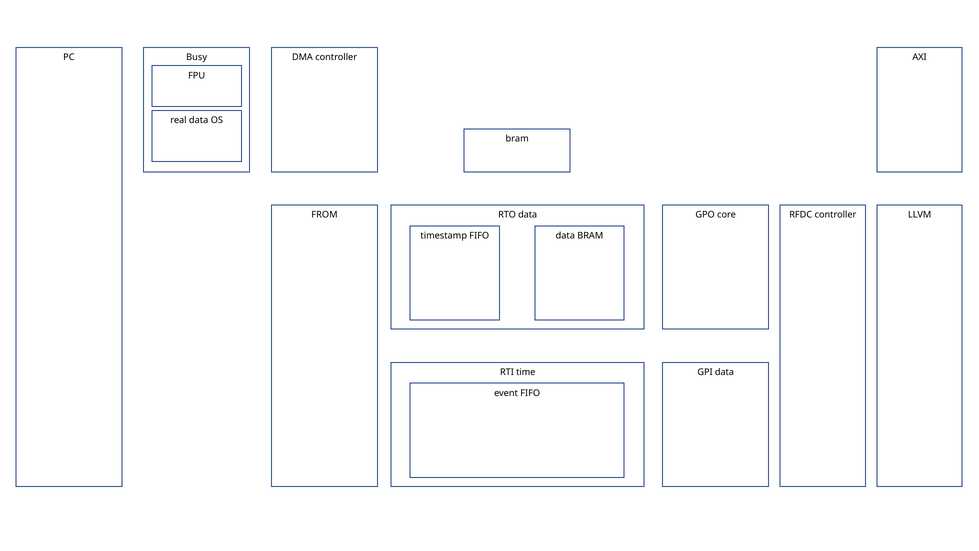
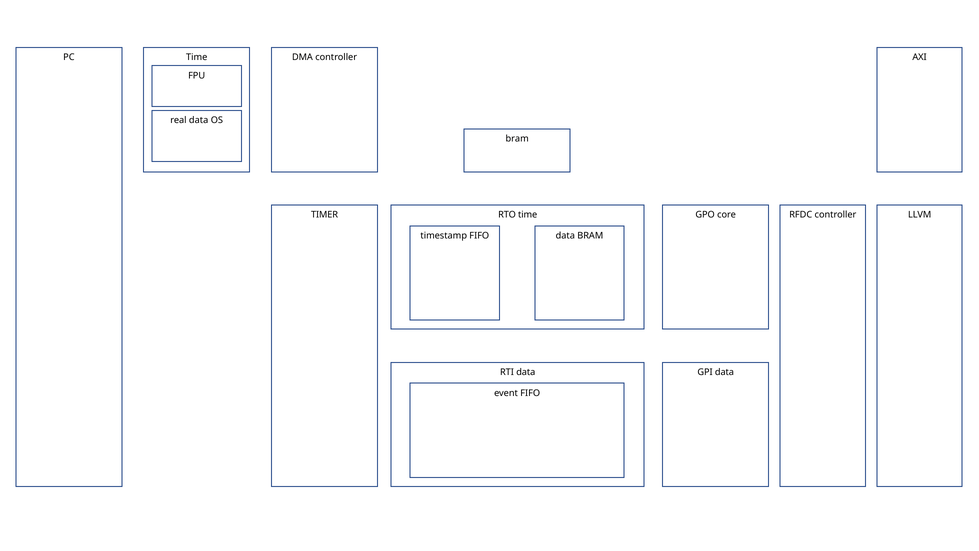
Busy: Busy -> Time (197, 57)
FROM: FROM -> TIMER (325, 215)
RTO data: data -> time (528, 215)
RTI time: time -> data (526, 372)
